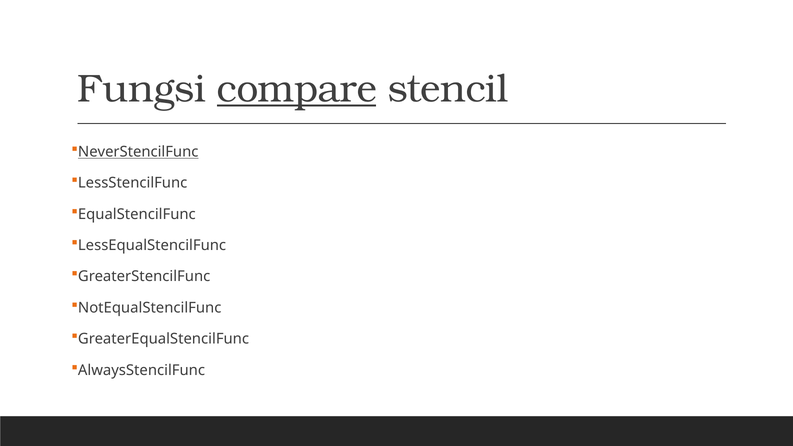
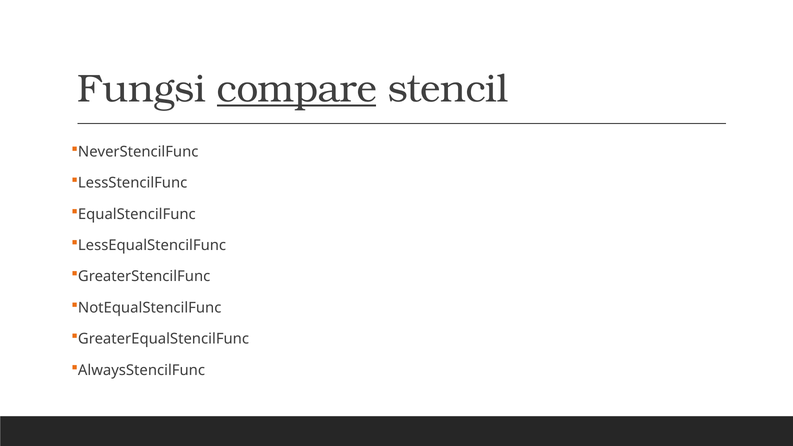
NeverStencilFunc underline: present -> none (138, 152)
